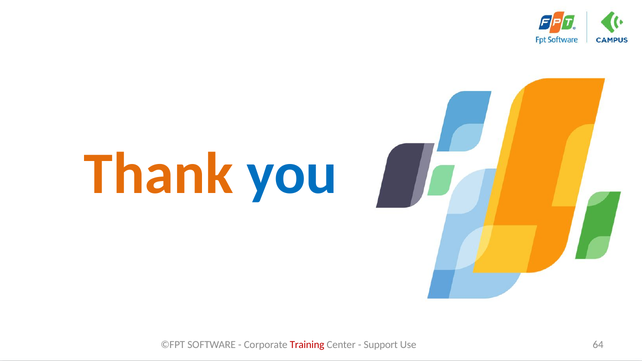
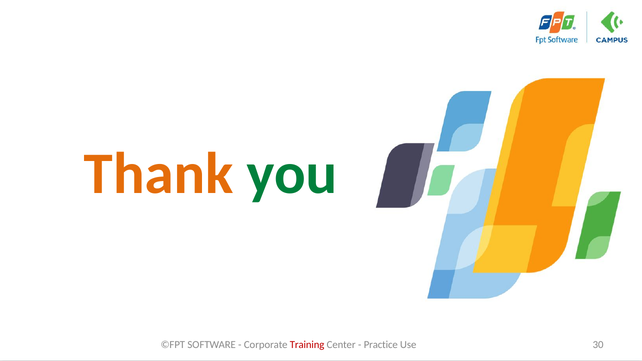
you colour: blue -> green (292, 174)
Support: Support -> Practice (381, 345)
64: 64 -> 30 (598, 345)
